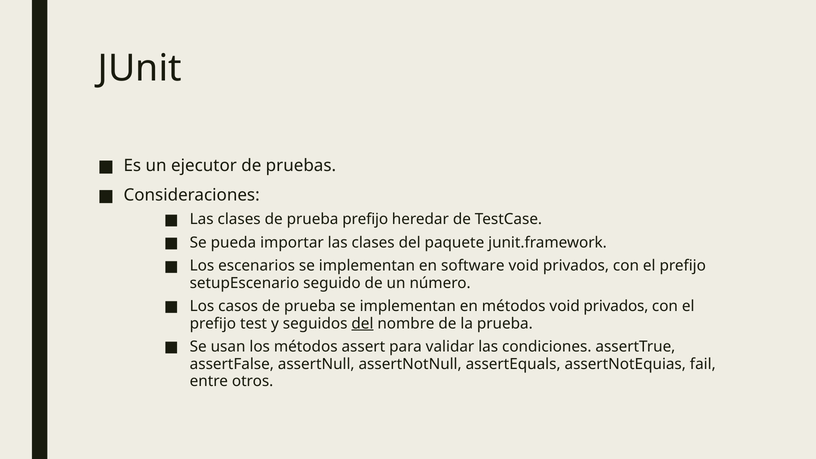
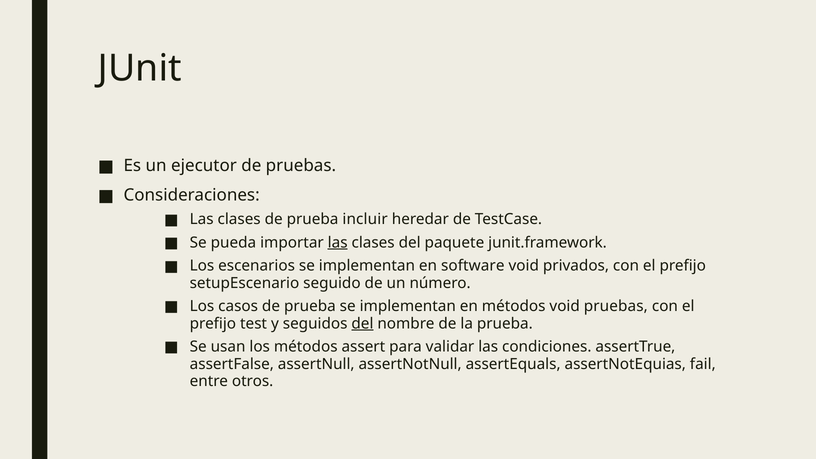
prueba prefijo: prefijo -> incluir (365, 219)
las underline: none -> present (338, 243)
métodos void privados: privados -> pruebas (616, 306)
